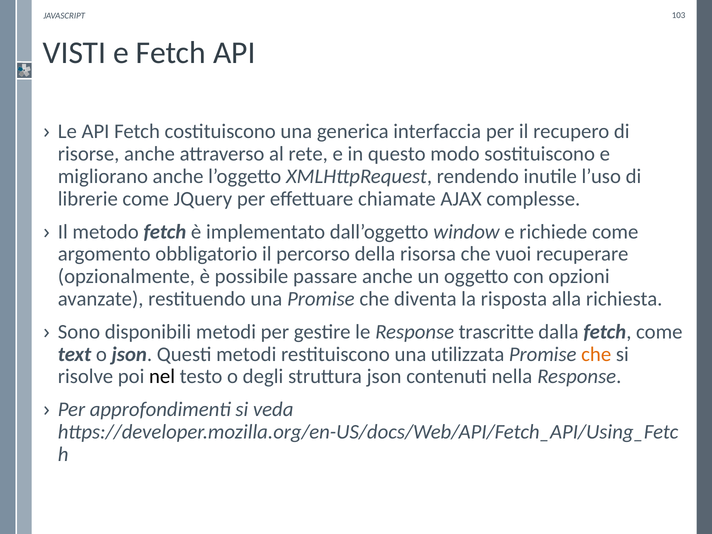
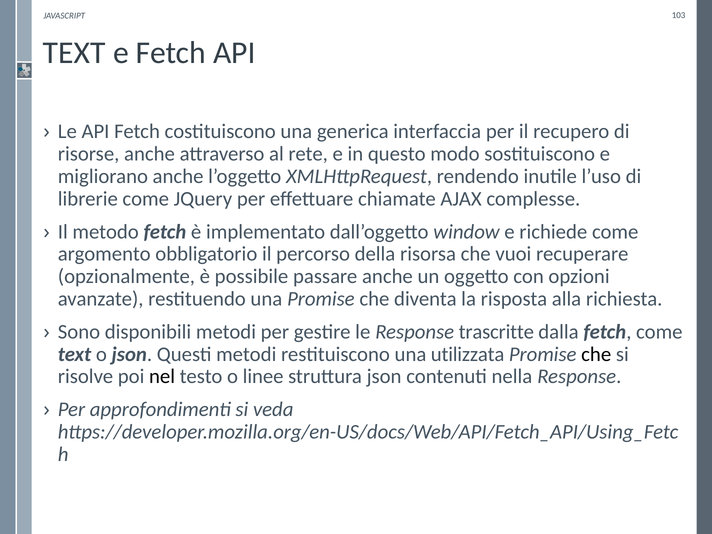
VISTI: VISTI -> TEXT (74, 53)
che colour: orange -> black (596, 354)
degli: degli -> linee (263, 377)
